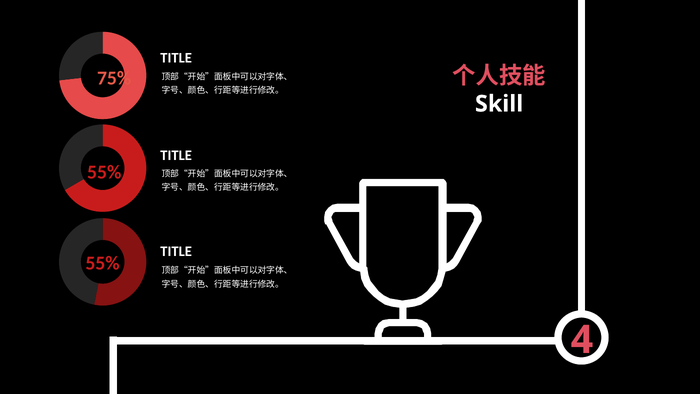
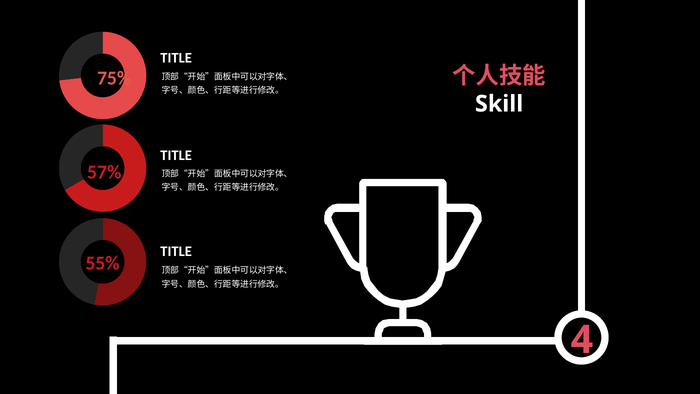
55%: 55% -> 57% (104, 172)
